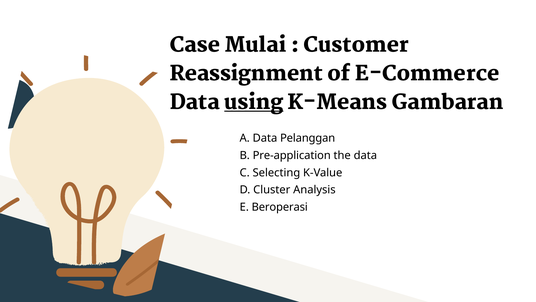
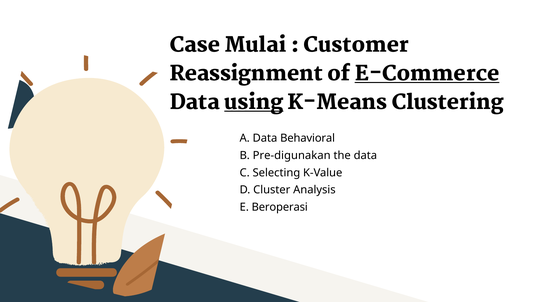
E-Commerce underline: none -> present (427, 74)
Gambaran: Gambaran -> Clustering (448, 102)
Pelanggan: Pelanggan -> Behavioral (308, 138)
Pre-application: Pre-application -> Pre-digunakan (292, 155)
